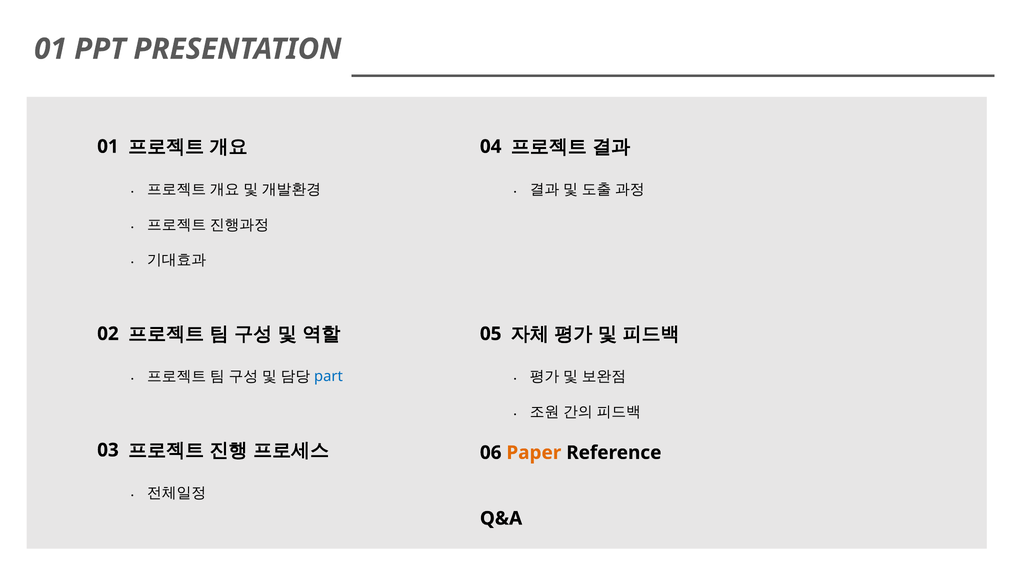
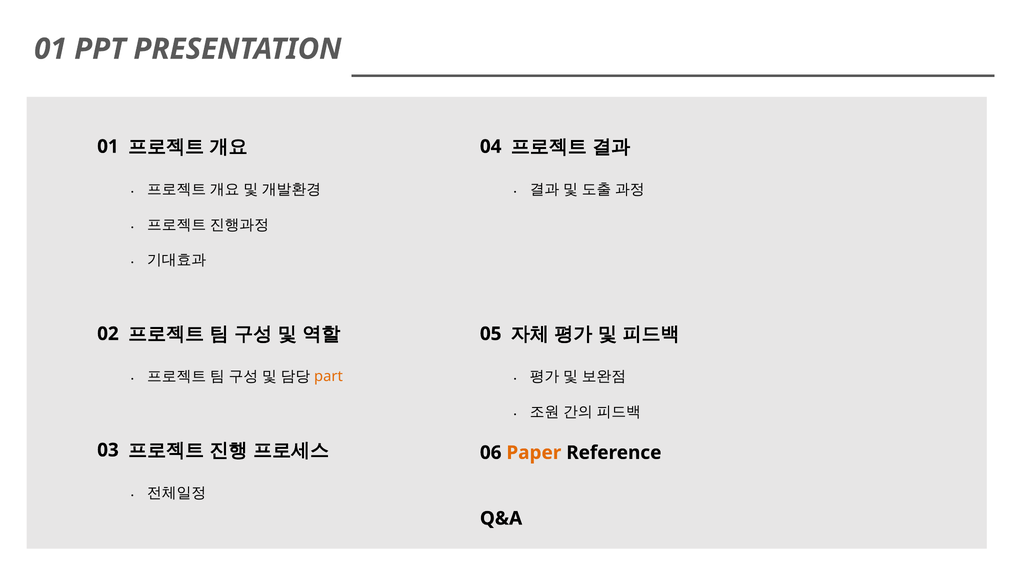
part colour: blue -> orange (328, 376)
